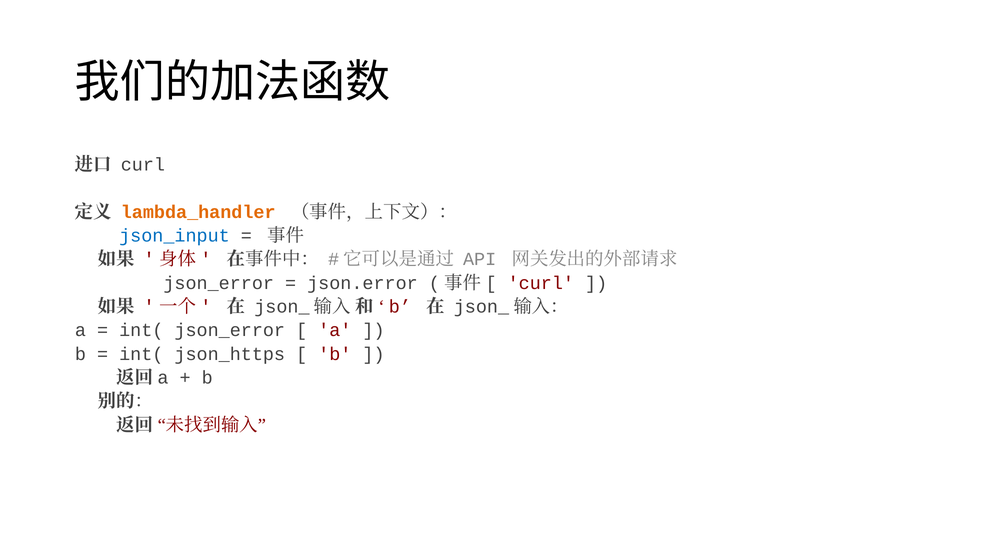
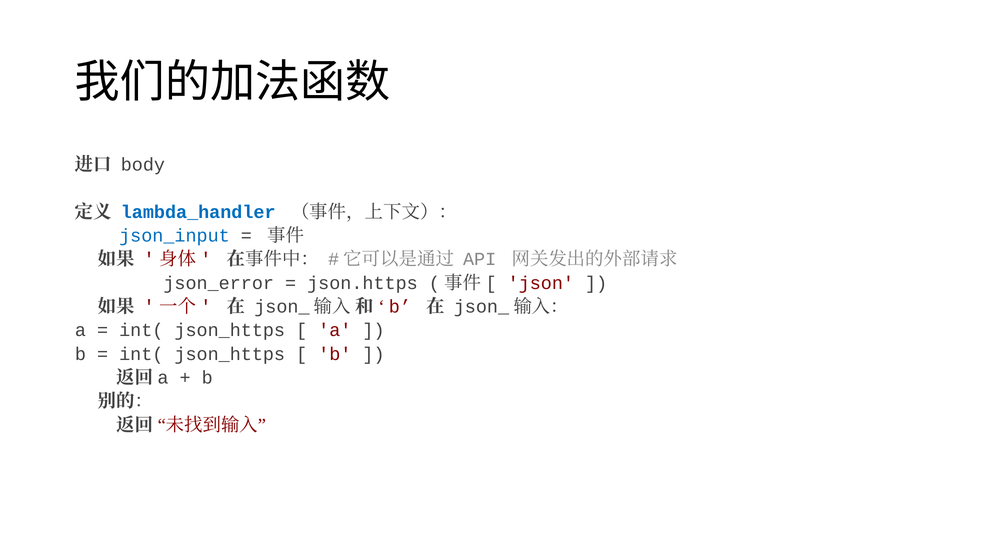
curl: curl -> body (143, 165)
lambda_handler colour: orange -> blue (198, 212)
json.error: json.error -> json.https (362, 283)
curl: curl -> json (541, 283)
json_error: json_error -> json_https (230, 330)
